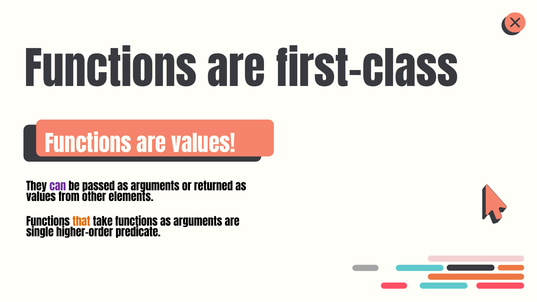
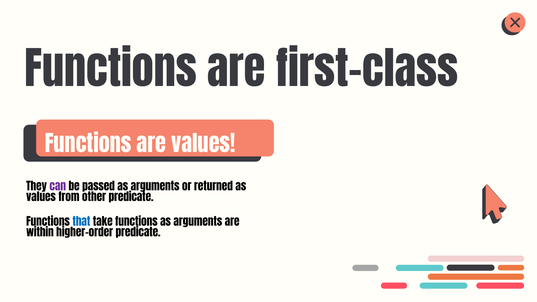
other elements: elements -> predicate (131, 198)
that colour: orange -> blue (81, 222)
single: single -> within (40, 233)
